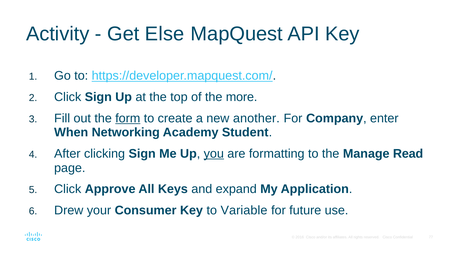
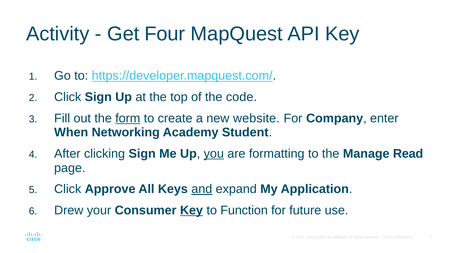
Else: Else -> Four (165, 34)
more: more -> code (241, 97)
another: another -> website (256, 118)
and underline: none -> present (202, 189)
Key underline: none -> present (191, 210)
Variable: Variable -> Function (244, 210)
